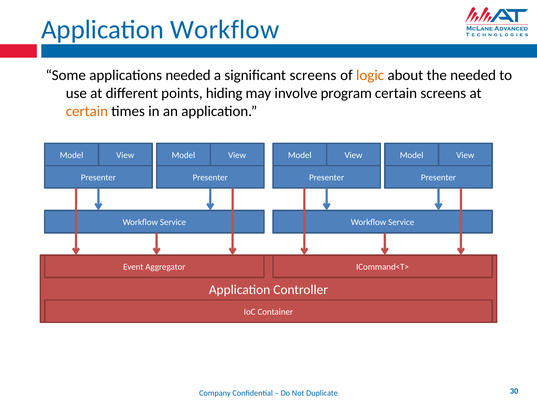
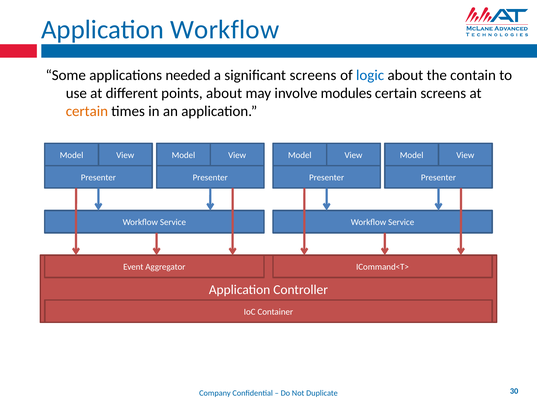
logic colour: orange -> blue (370, 75)
the needed: needed -> contain (473, 75)
points hiding: hiding -> about (224, 93)
program: program -> modules (346, 93)
